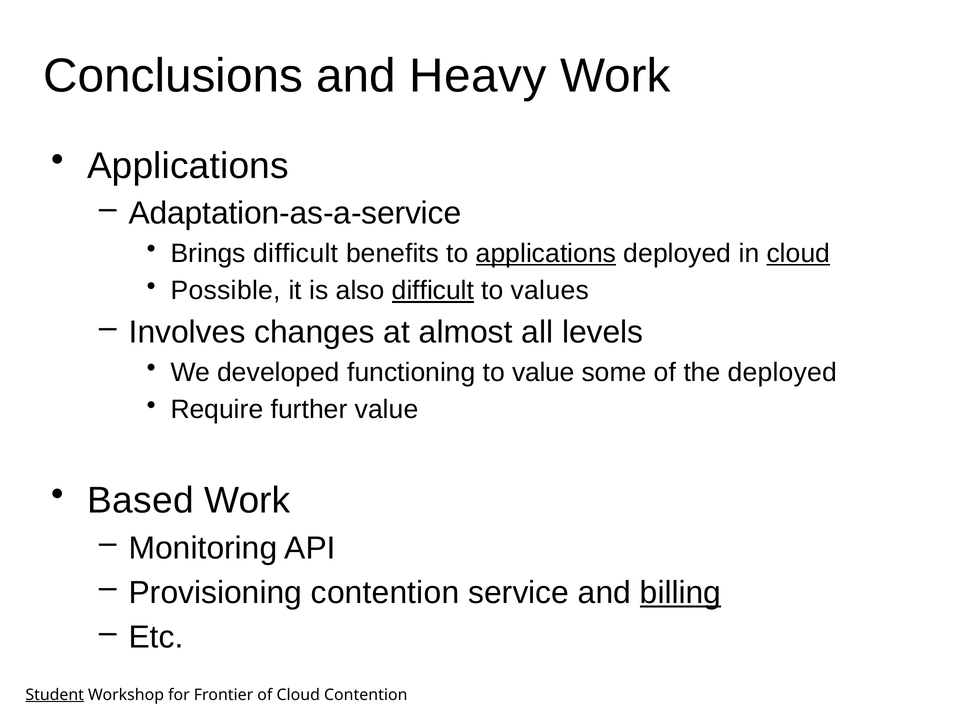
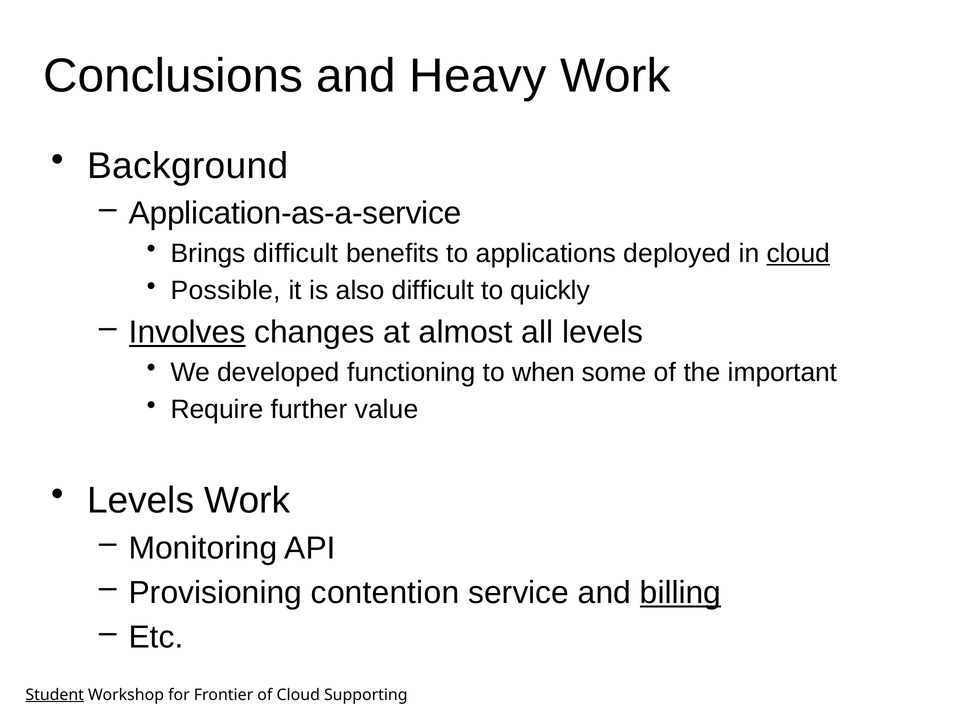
Applications: Applications -> Background (188, 166)
Adaptation-as-a-service: Adaptation-as-a-service -> Application-as-a-service (295, 213)
applications underline: present -> none (546, 253)
difficult underline: present -> none (433, 290)
values: values -> quickly (550, 290)
Involves underline: none -> present (187, 332)
to value: value -> when (543, 372)
the deployed: deployed -> important (783, 372)
Based: Based -> Levels (141, 500)
Cloud Contention: Contention -> Supporting (366, 694)
